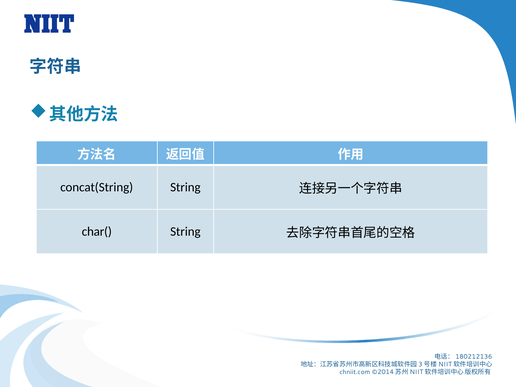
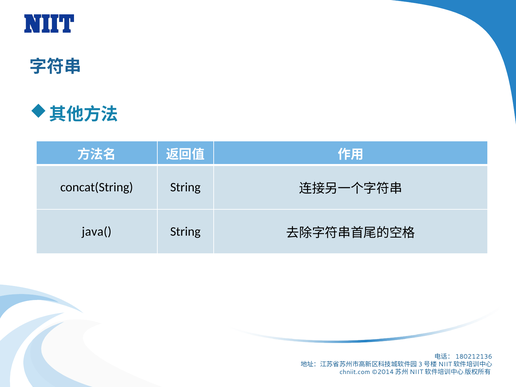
char(: char( -> java( (97, 232)
